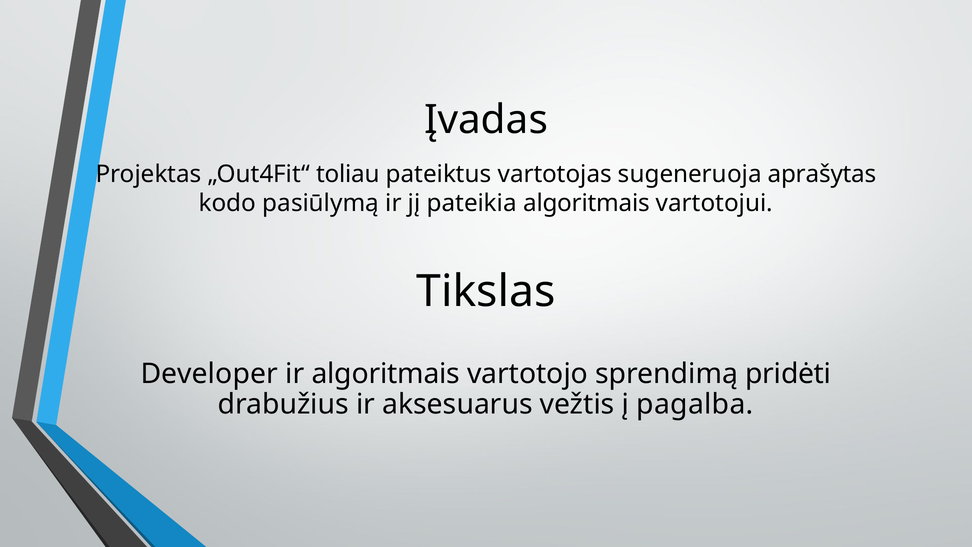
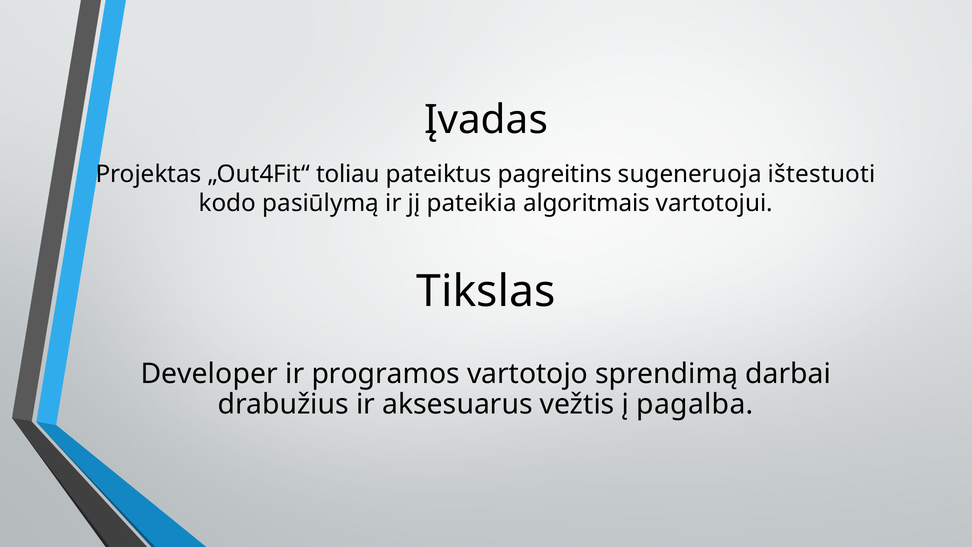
vartotojas: vartotojas -> pagreitins (555, 174)
aprašytas: aprašytas -> ištestuoti (822, 174)
ir algoritmais: algoritmais -> programos (386, 374)
pridėti: pridėti -> darbai (788, 374)
